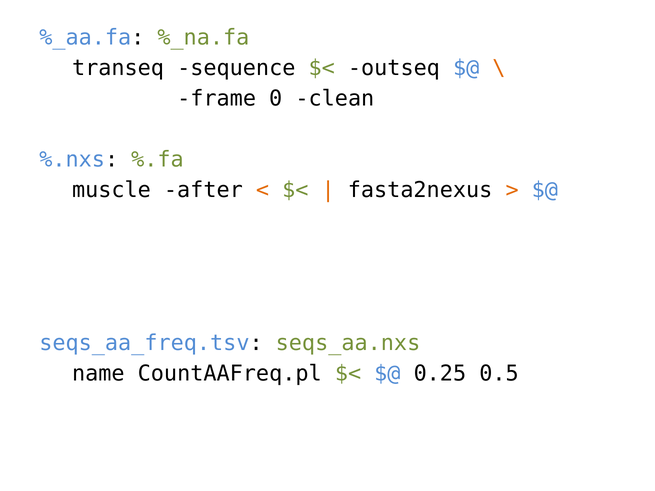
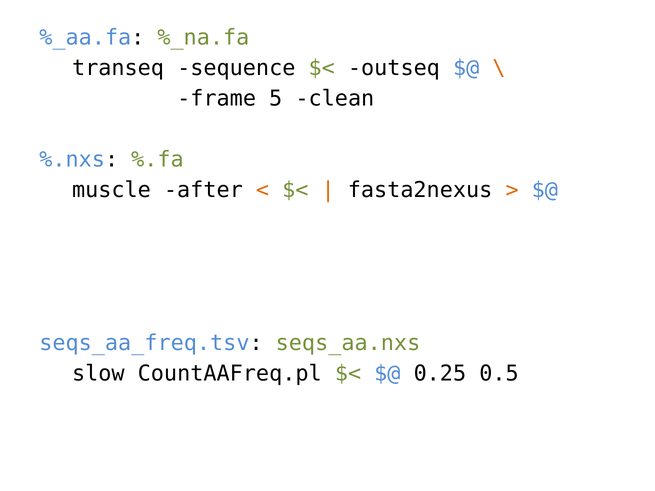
0: 0 -> 5 (276, 99)
name: name -> slow (98, 374)
